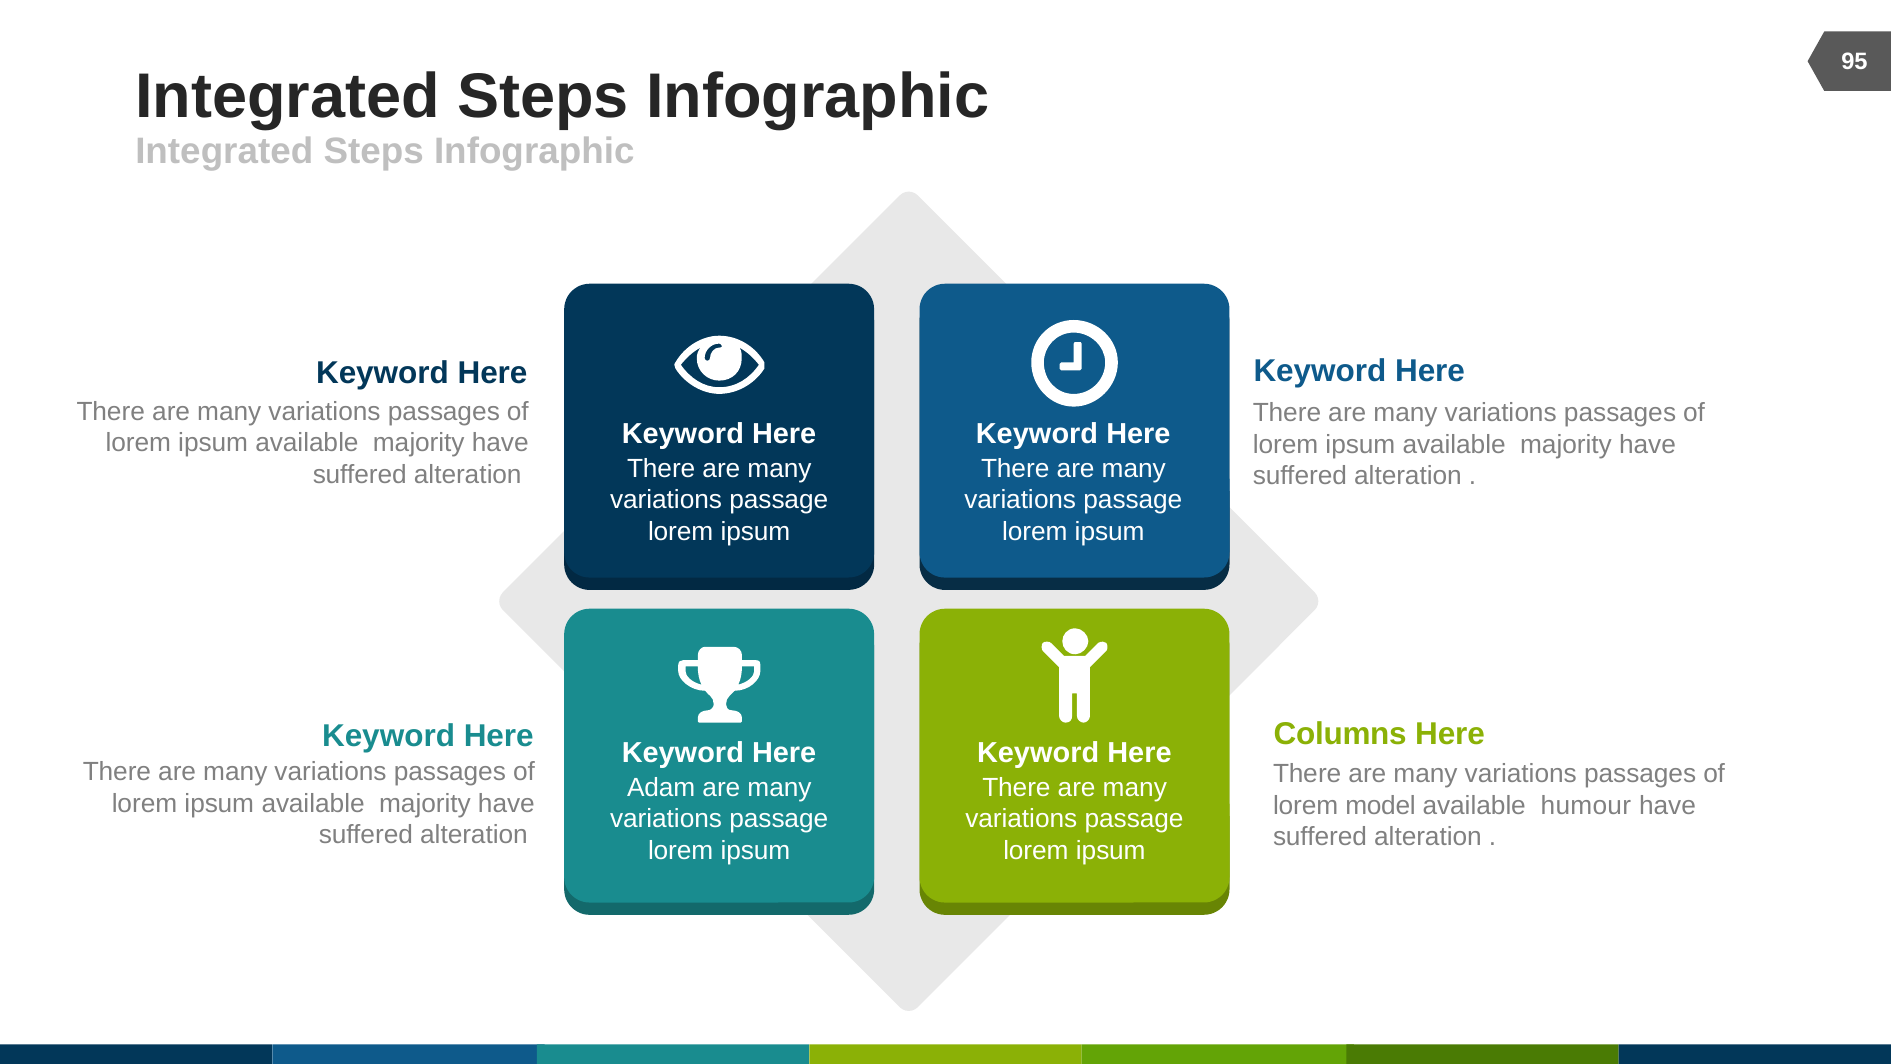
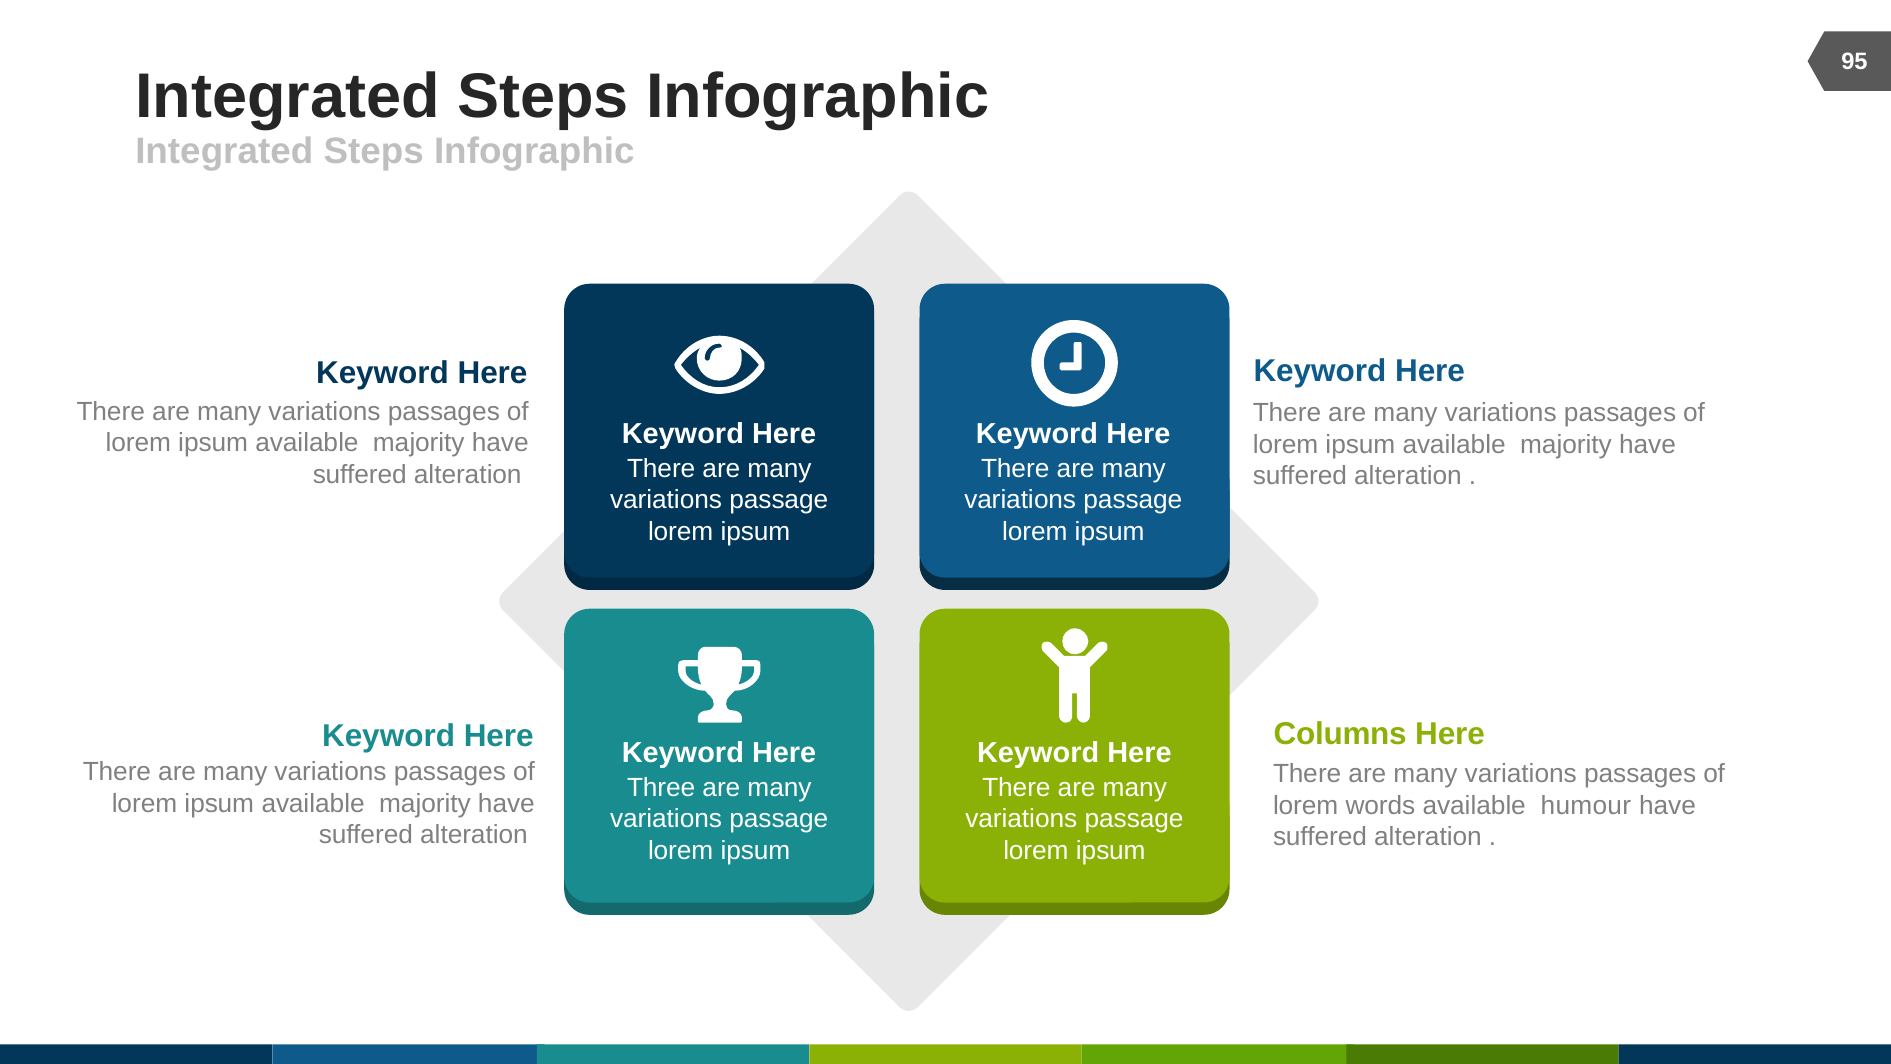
Adam: Adam -> Three (661, 787)
model: model -> words (1380, 805)
